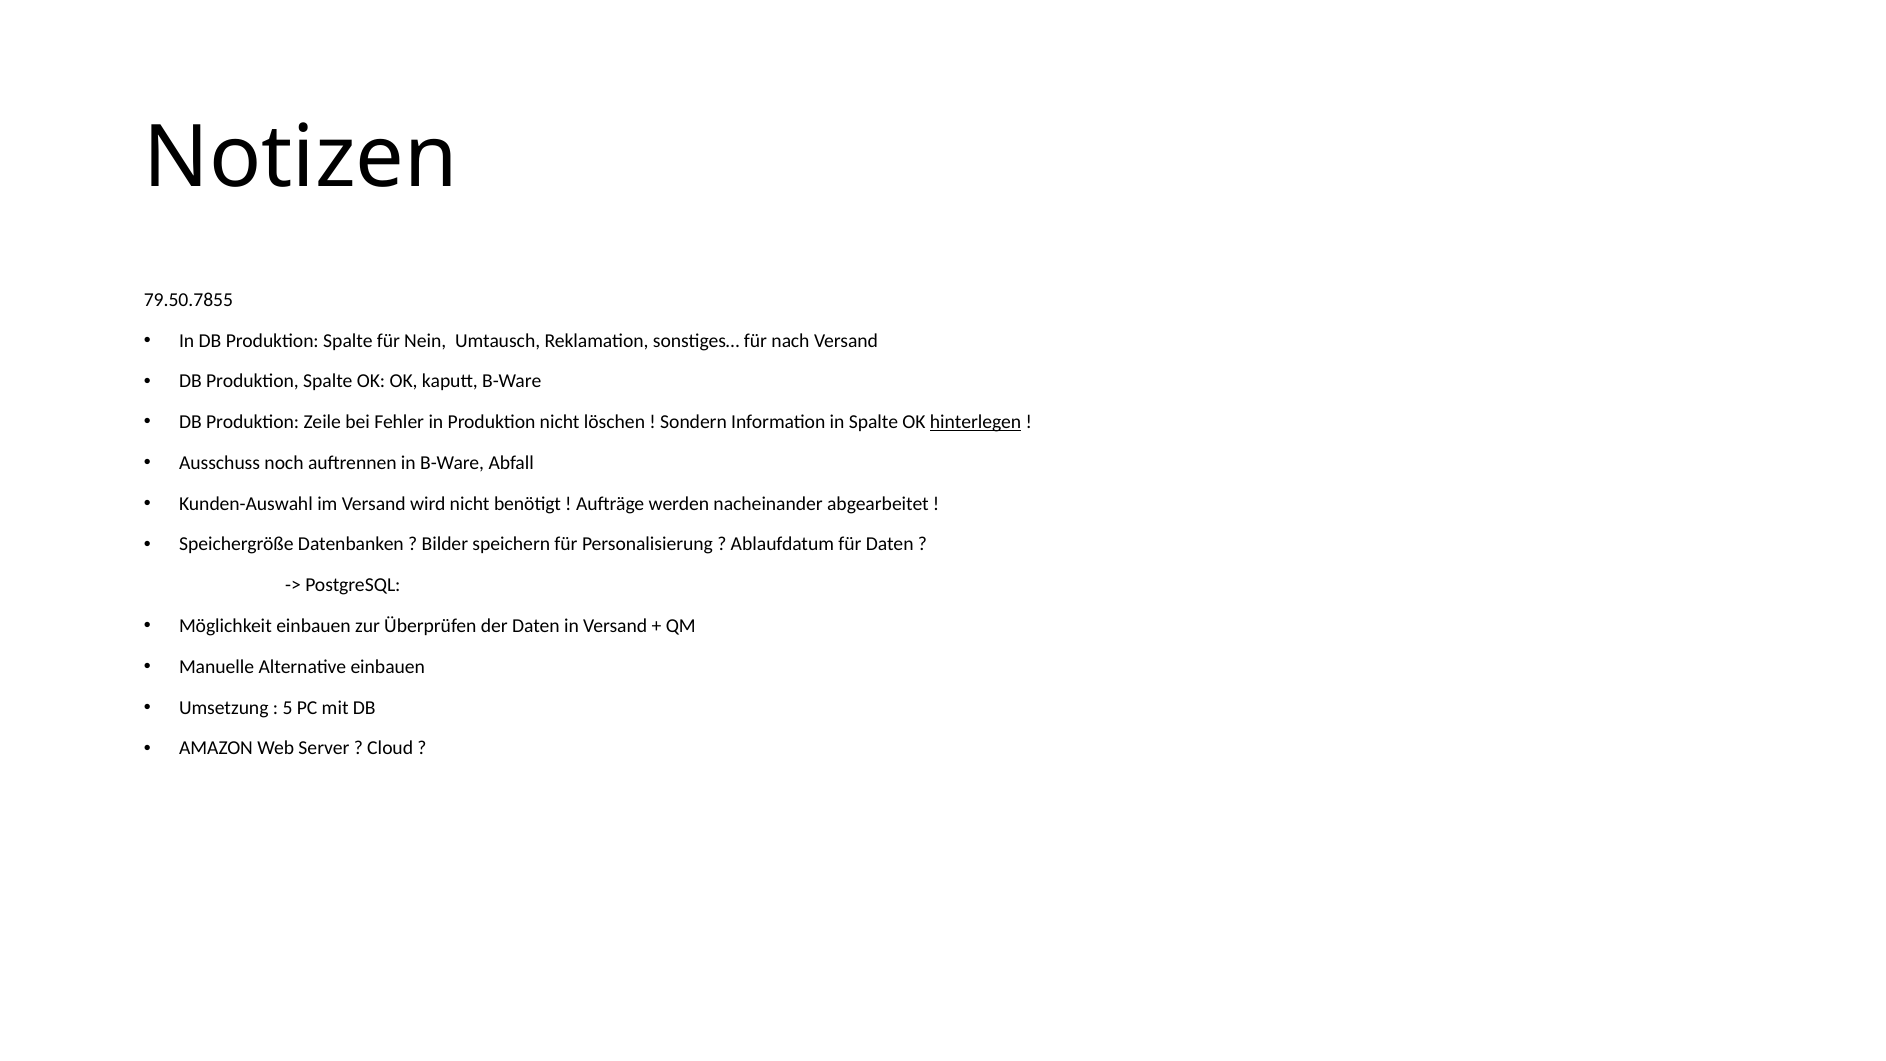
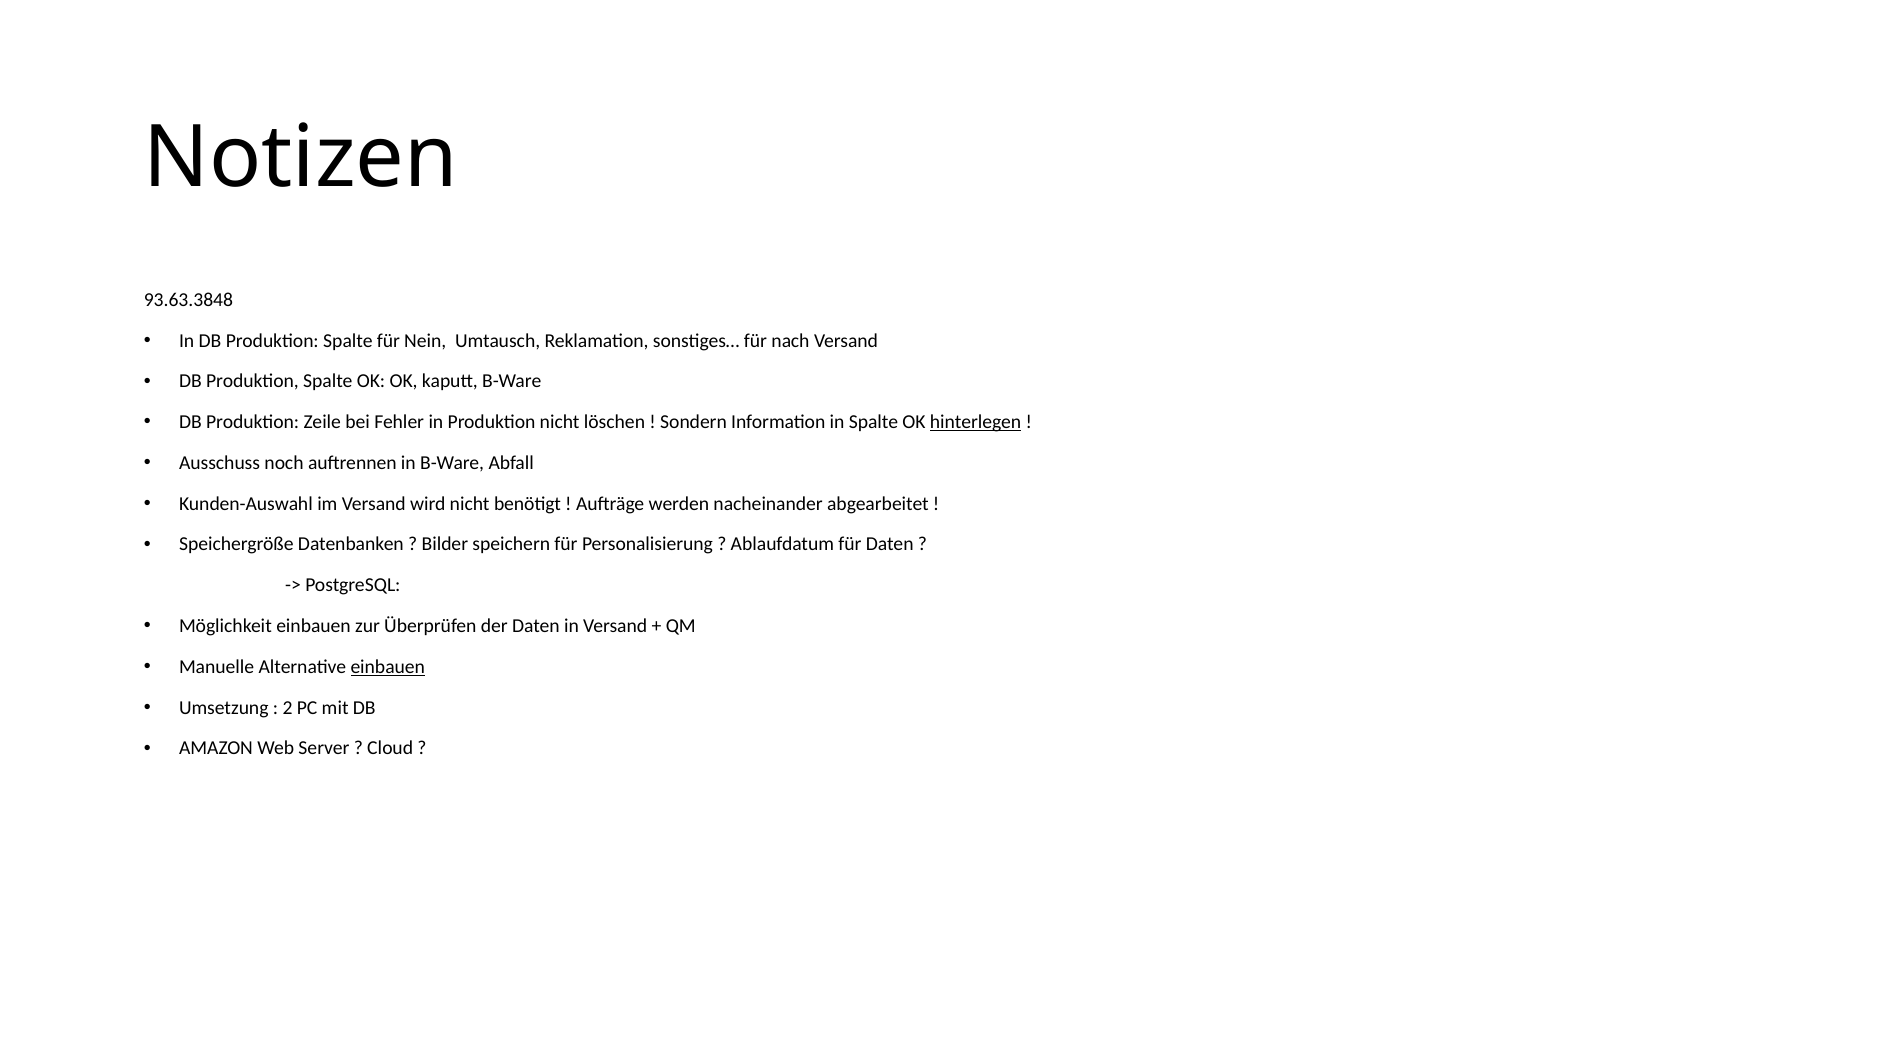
79.50.7855: 79.50.7855 -> 93.63.3848 (188, 300)
einbauen underline: none -> present (388, 667)
5: 5 -> 2 (288, 707)
